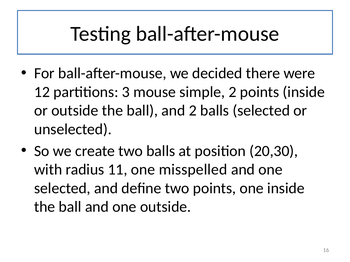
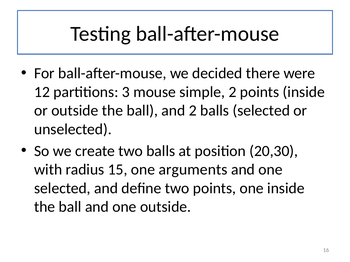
11: 11 -> 15 (118, 170)
misspelled: misspelled -> arguments (193, 170)
